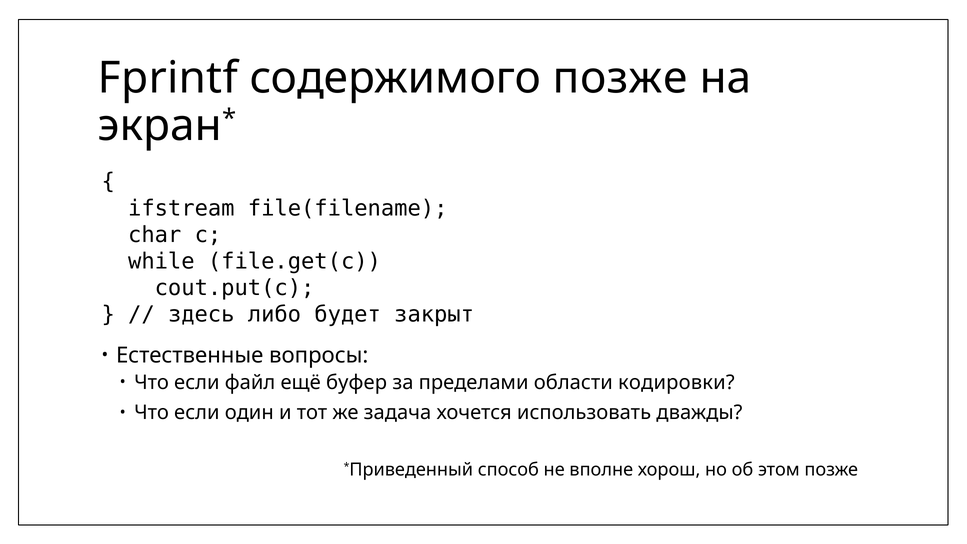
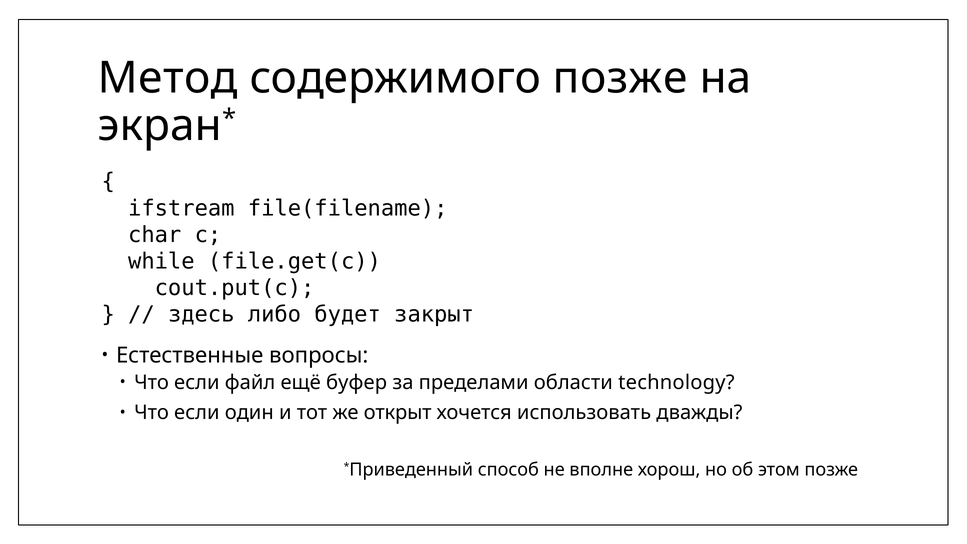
Fprintf: Fprintf -> Метод (168, 78)
кодировки: кодировки -> technology (676, 383)
задача: задача -> открыт (398, 413)
